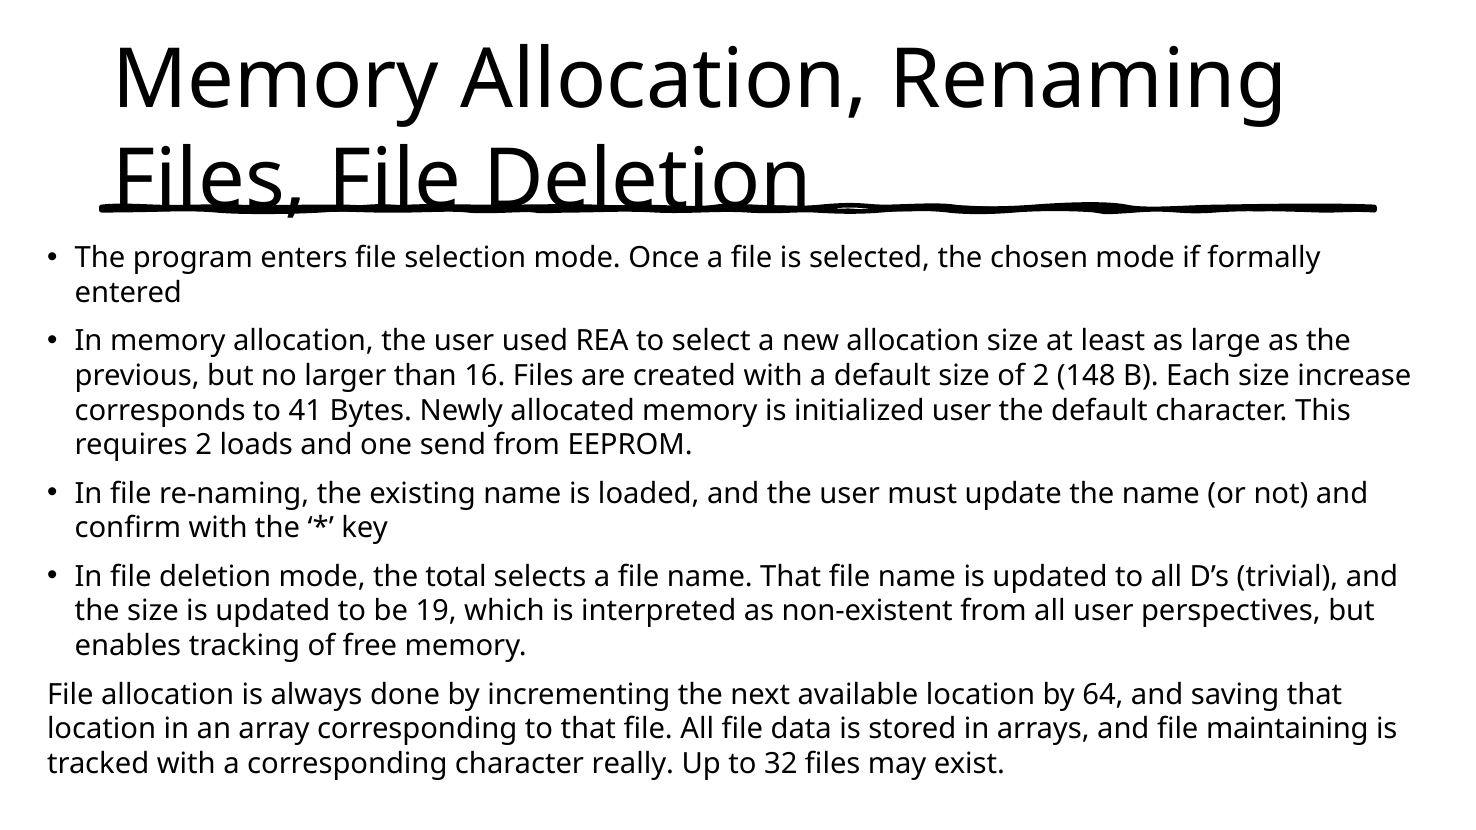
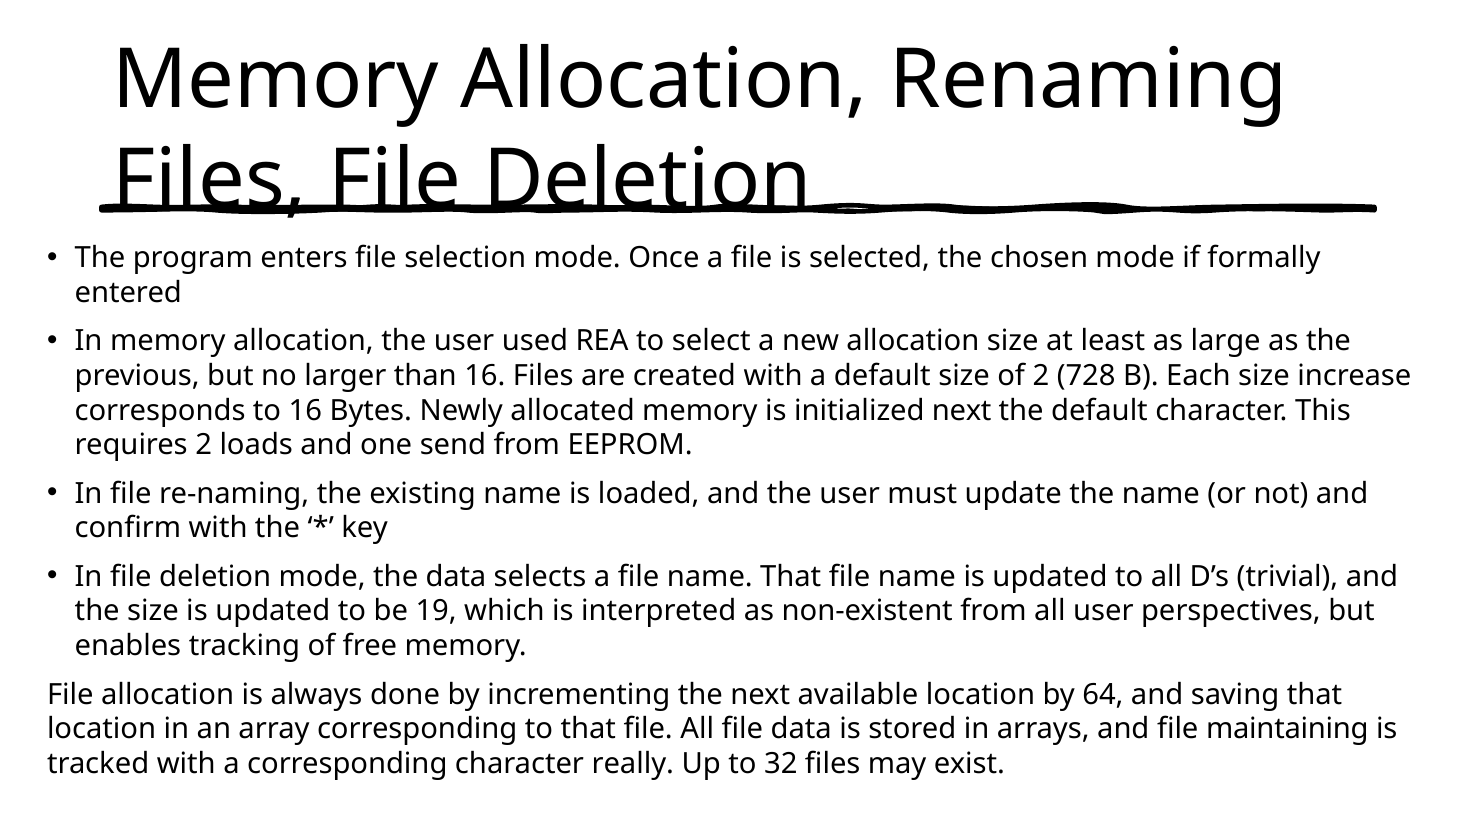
148: 148 -> 728 (1086, 376)
to 41: 41 -> 16 (305, 411)
initialized user: user -> next (962, 411)
the total: total -> data (456, 577)
